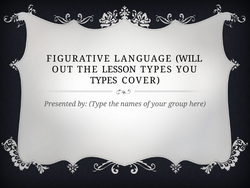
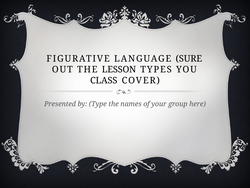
WILL: WILL -> SURE (189, 59)
TYPES: TYPES -> CLASS (104, 80)
